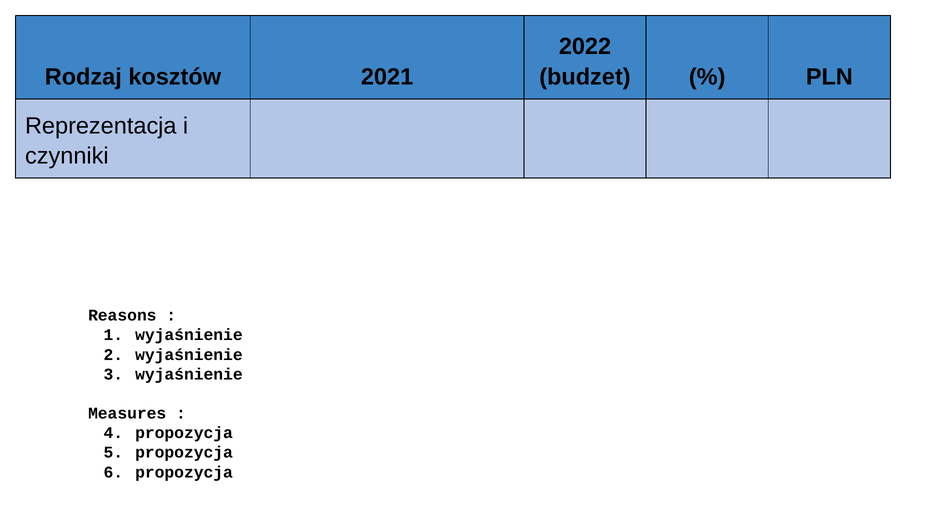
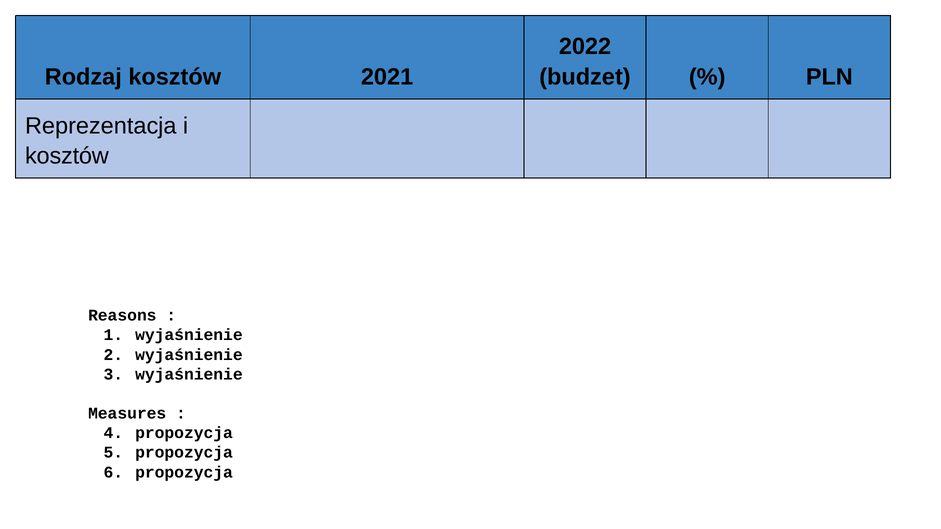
czynniki: czynniki -> kosztów (67, 156)
